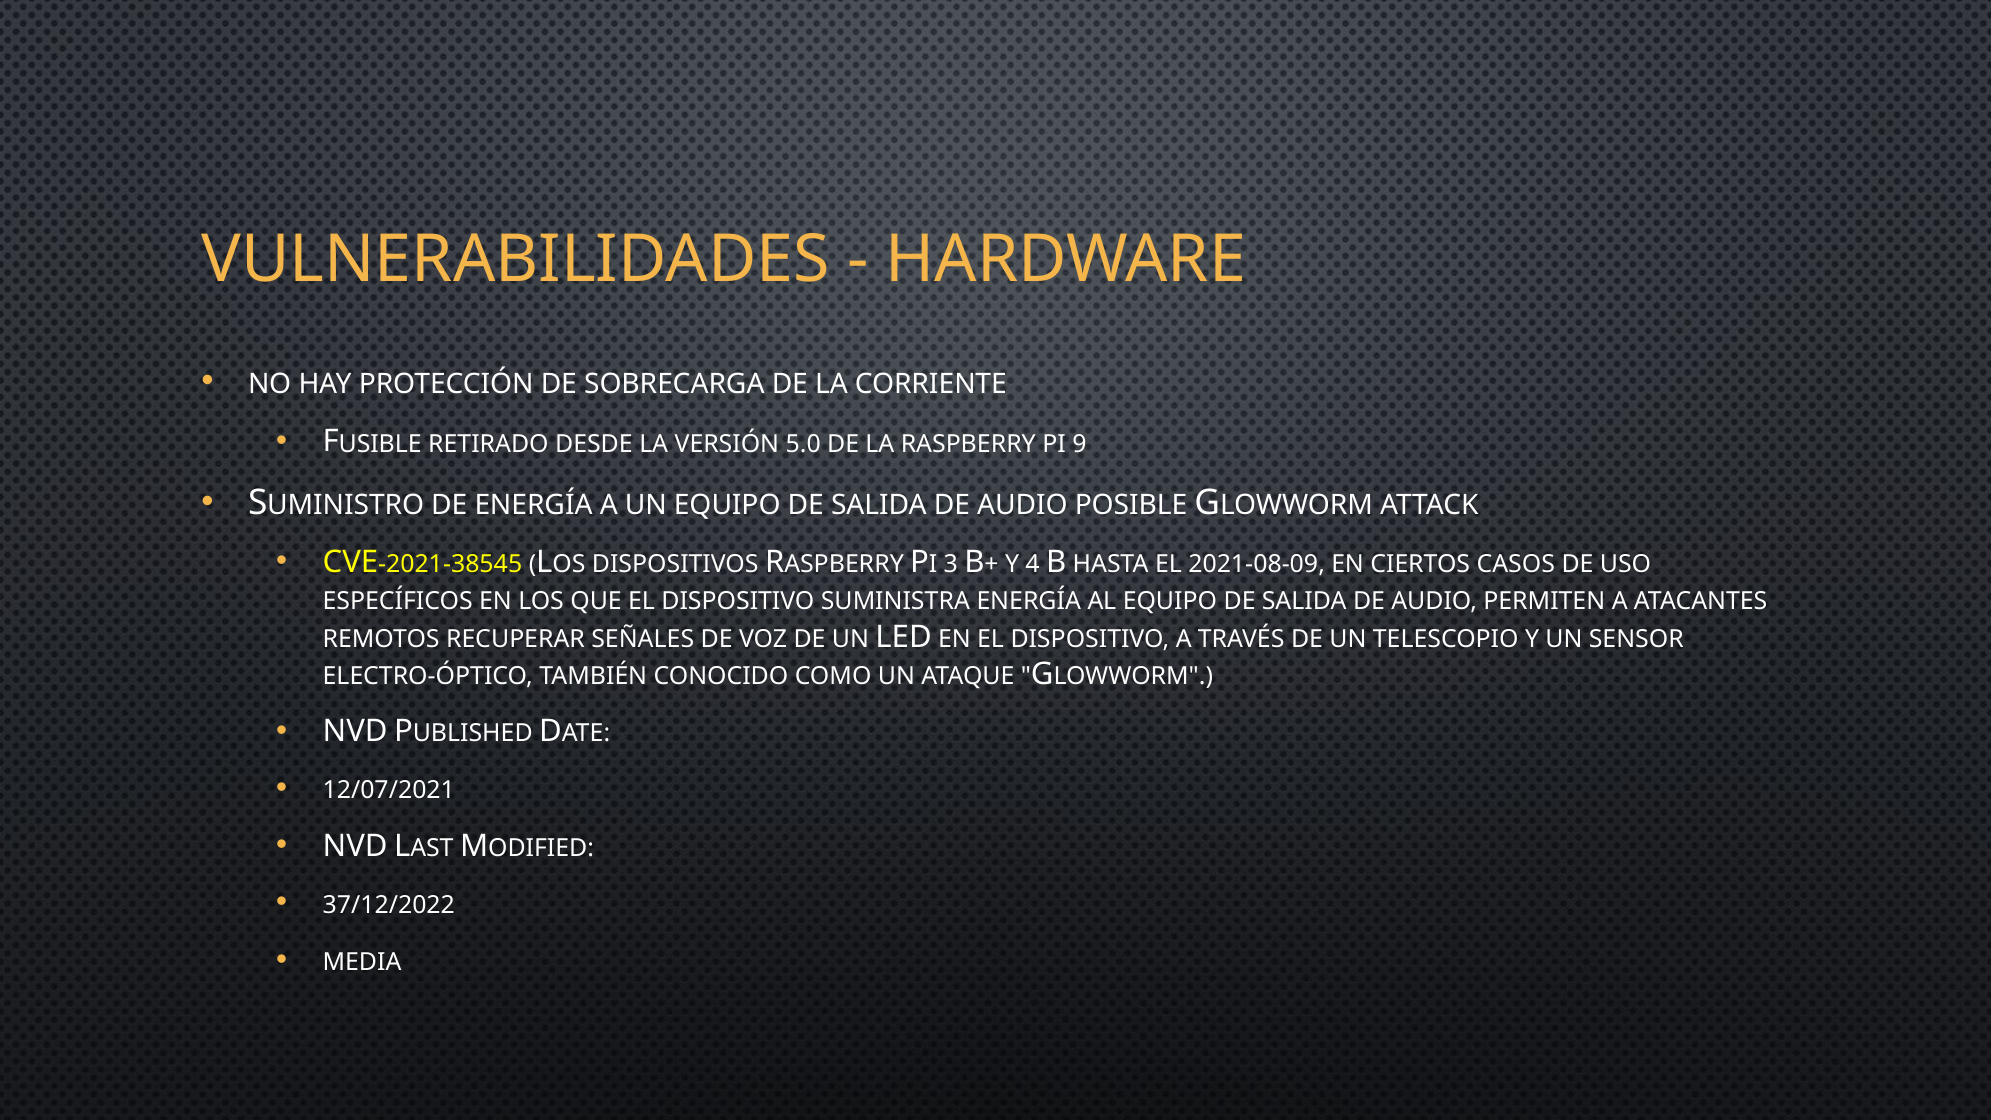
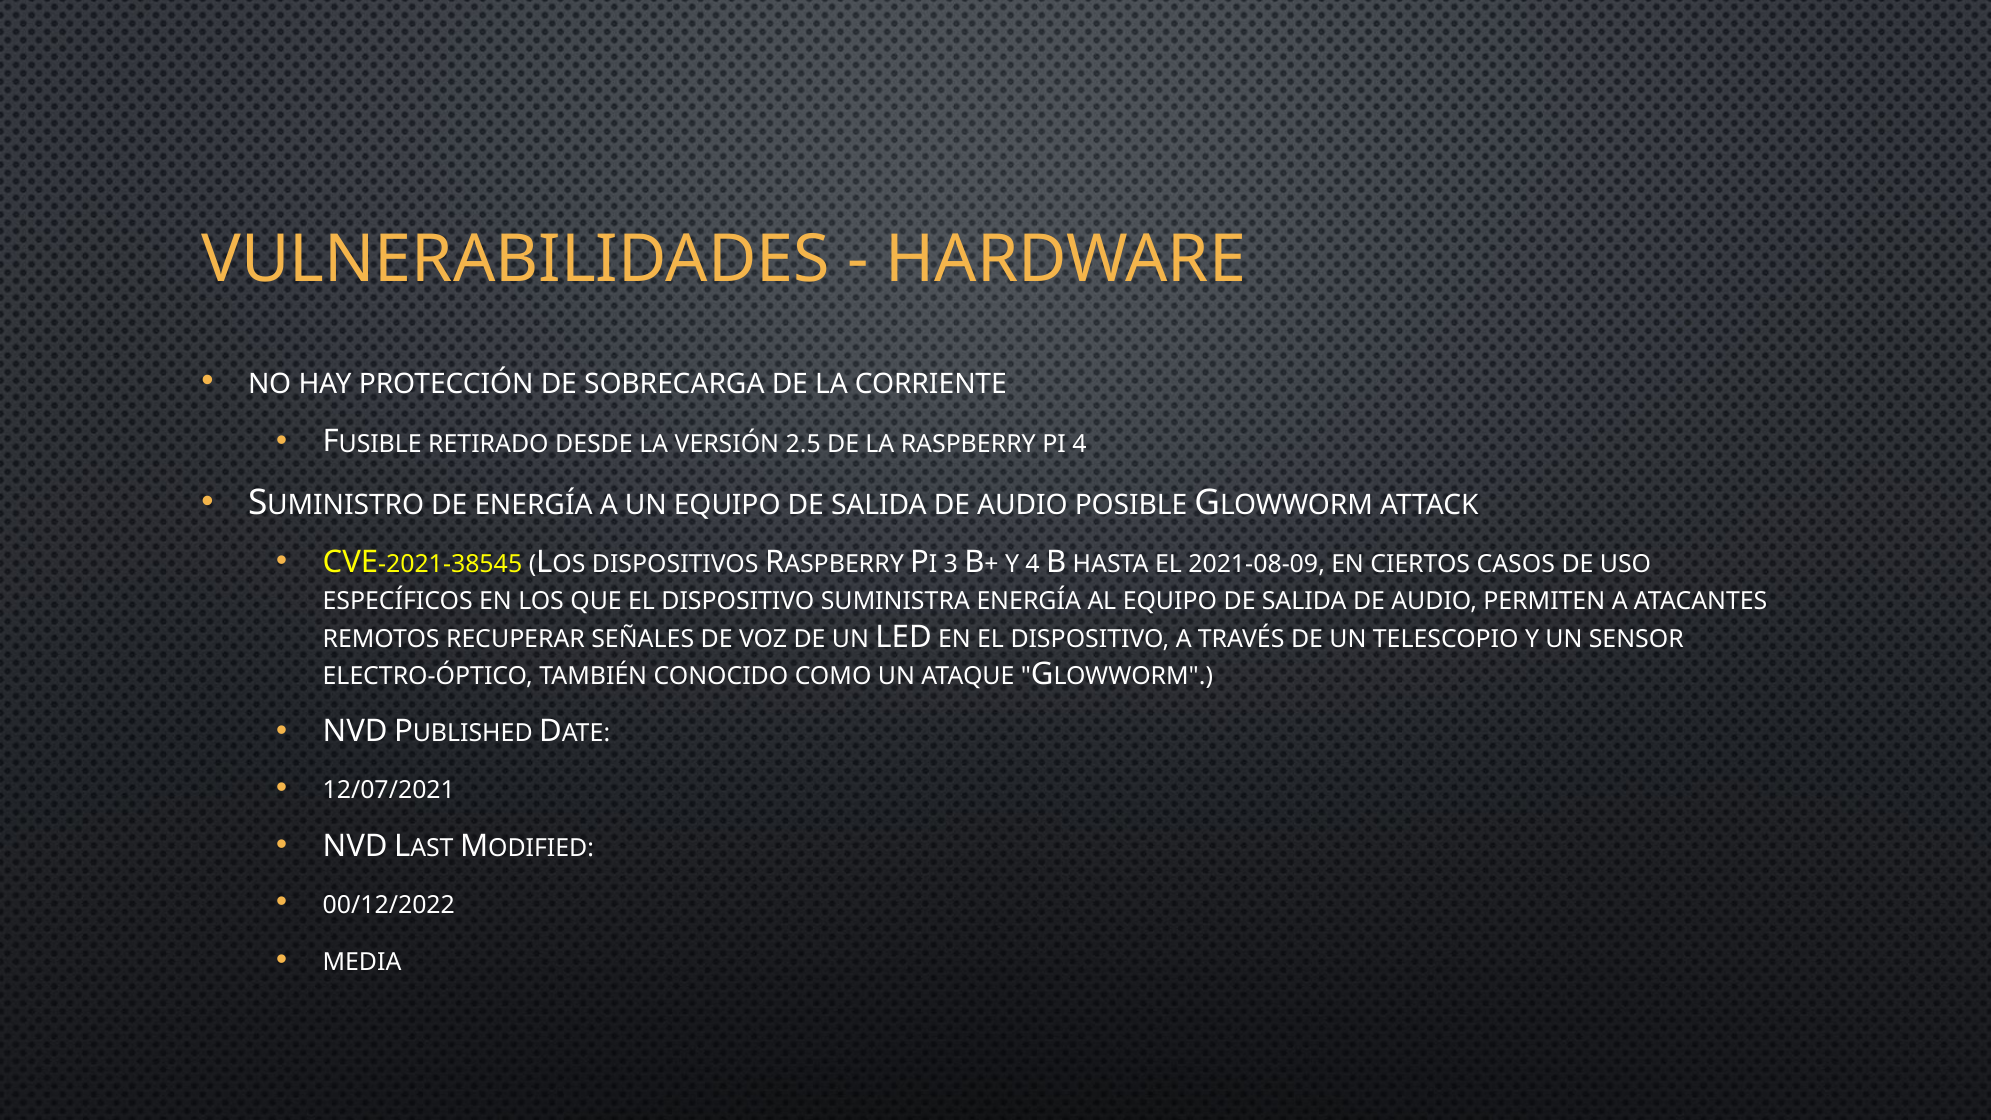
5.0: 5.0 -> 2.5 (803, 444)
PI 9: 9 -> 4 (1079, 444)
37/12/2022: 37/12/2022 -> 00/12/2022 (389, 905)
